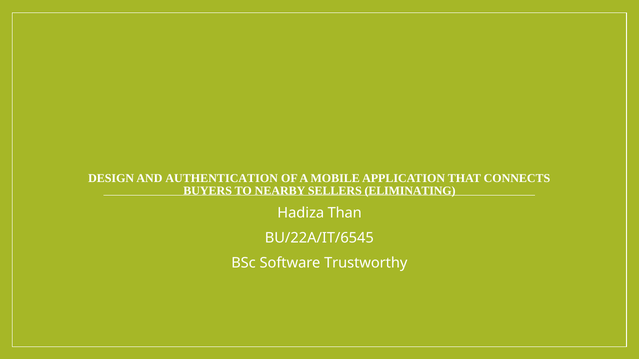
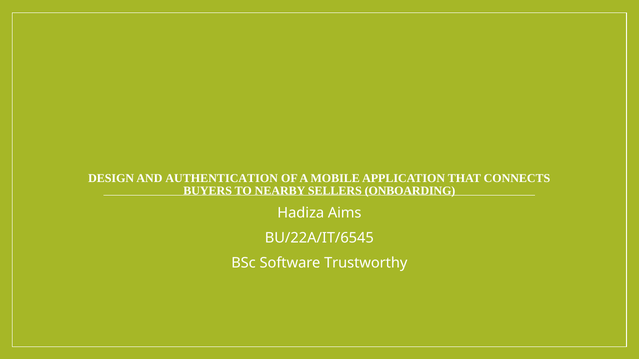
ELIMINATING: ELIMINATING -> ONBOARDING (410, 191)
Than: Than -> Aims (345, 213)
